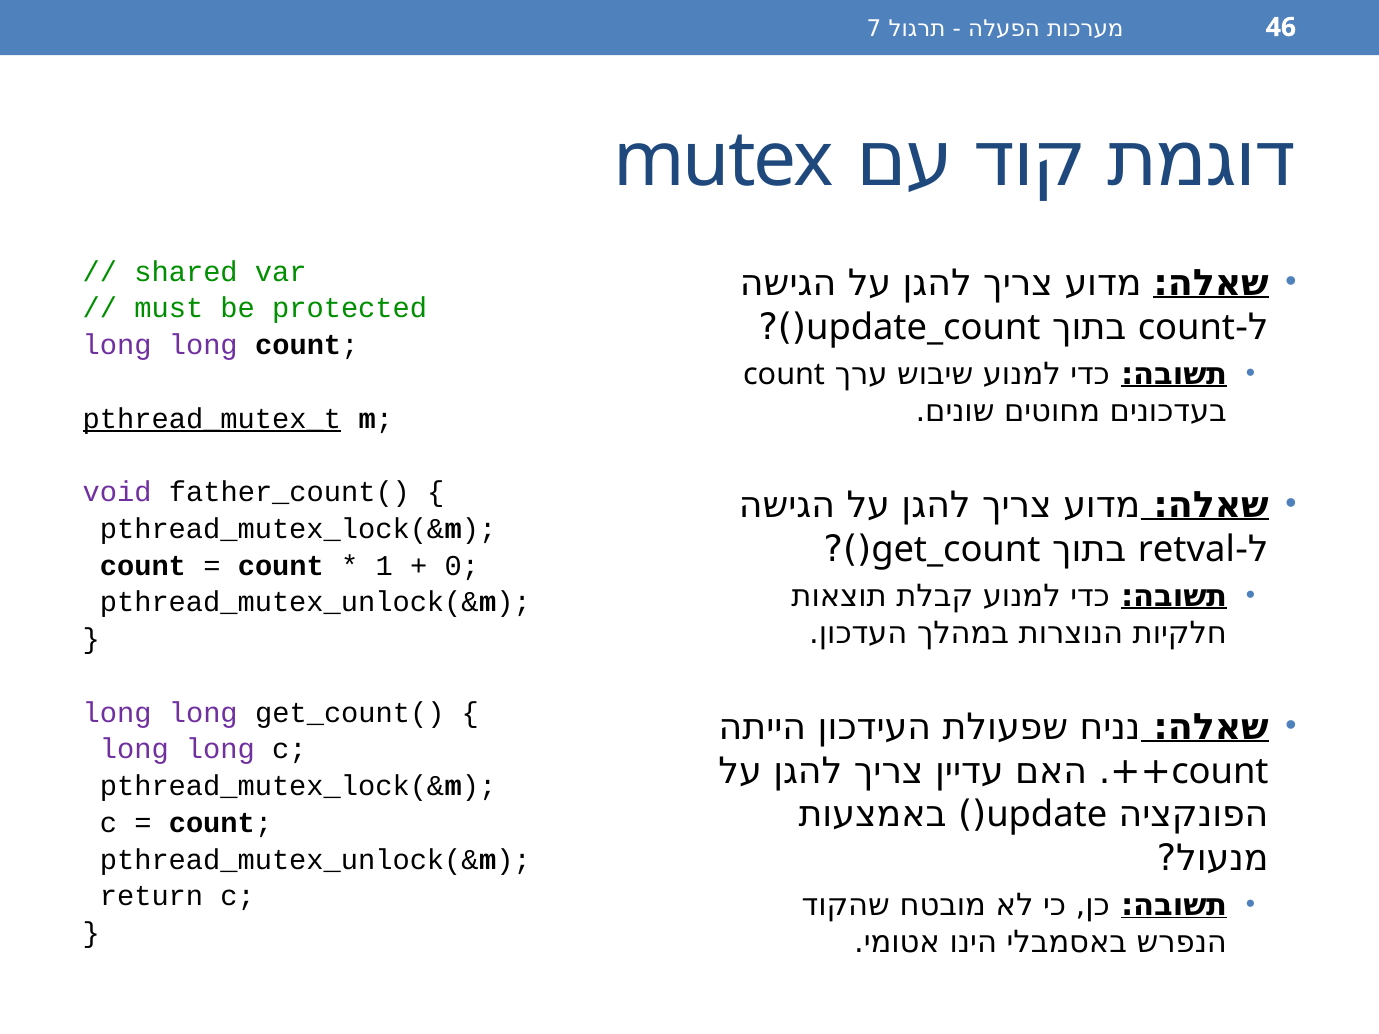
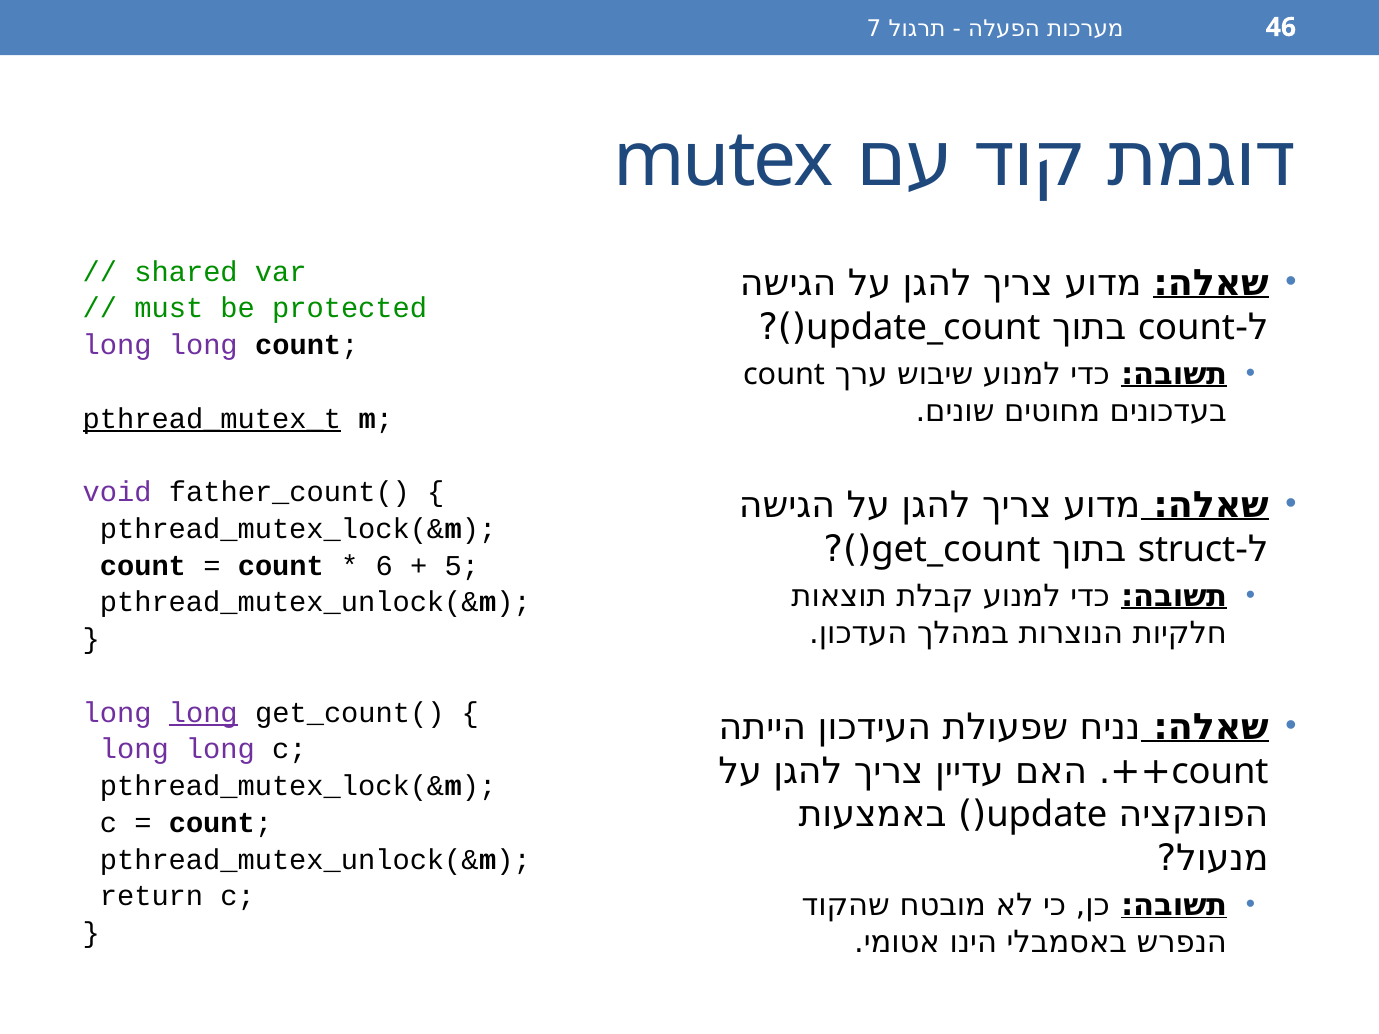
retval: retval -> struct (1187, 549)
1: 1 -> 6 (384, 566)
0: 0 -> 5 (462, 566)
long underline: none -> present (203, 713)
